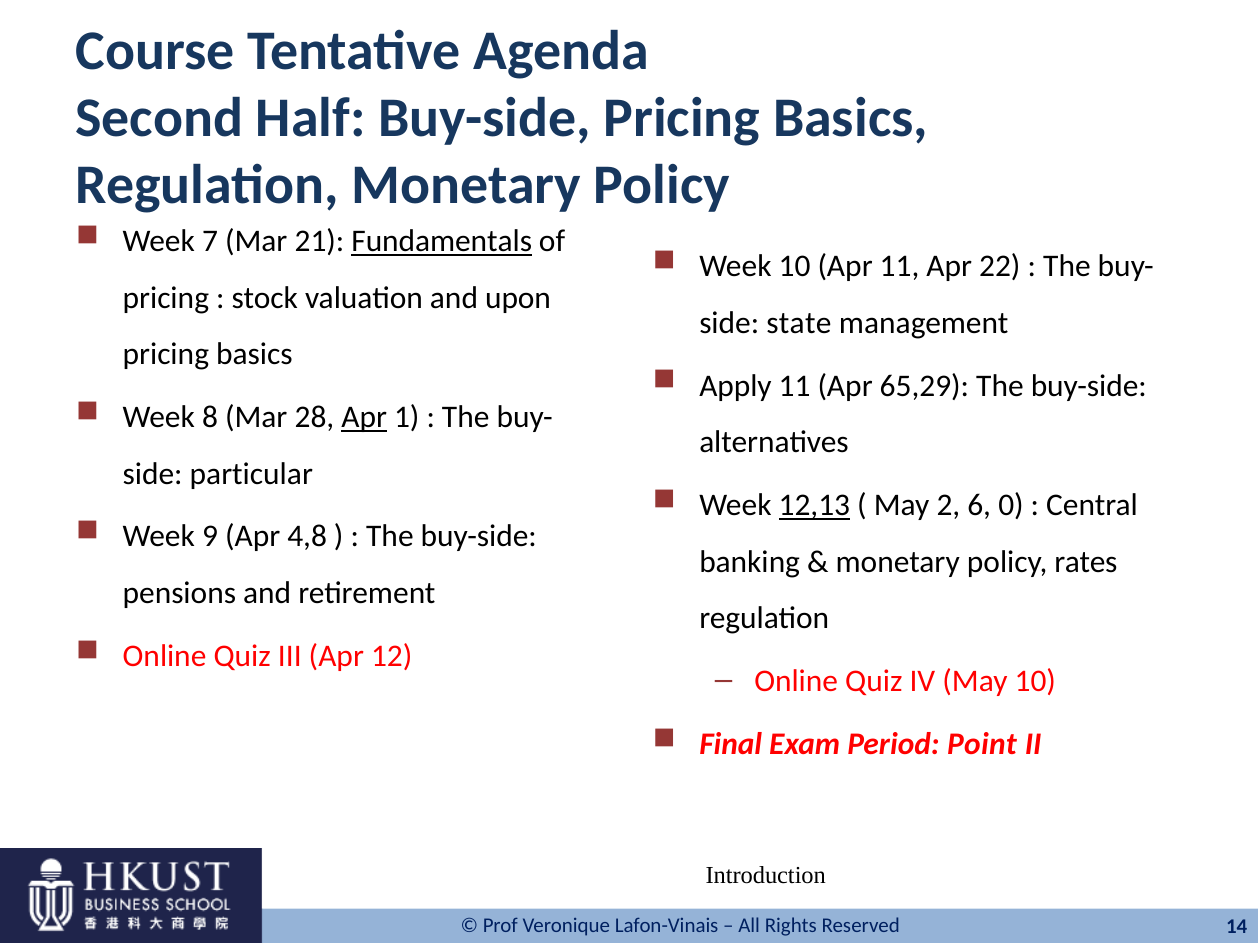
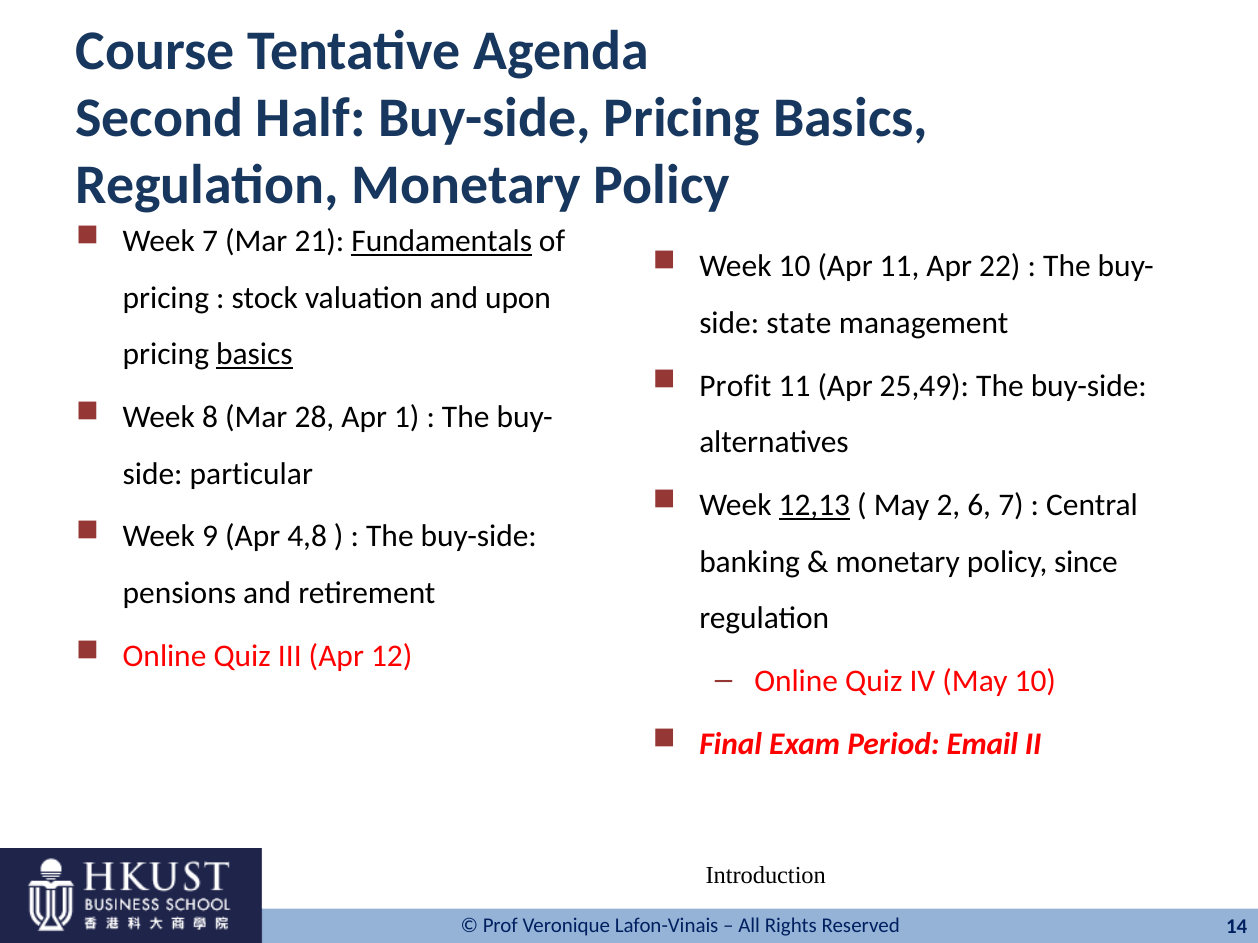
basics underline: none -> present (254, 354)
Apply: Apply -> Profit (735, 386)
65,29: 65,29 -> 25,49 (924, 386)
Apr underline: present -> none (364, 417)
6 0: 0 -> 7 (1011, 505)
rates: rates -> since (1086, 562)
Point: Point -> Email (982, 744)
